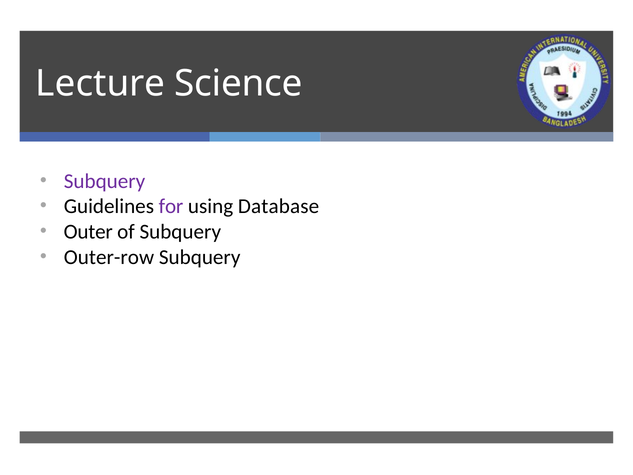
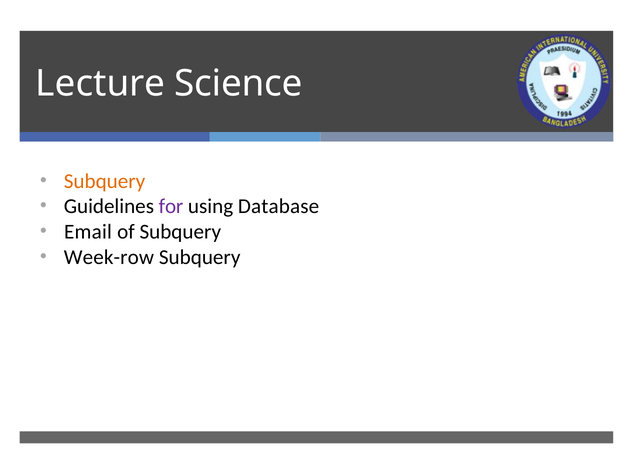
Subquery colour: purple -> orange (104, 181)
Outer: Outer -> Email (88, 232)
Outer-row: Outer-row -> Week-row (109, 257)
